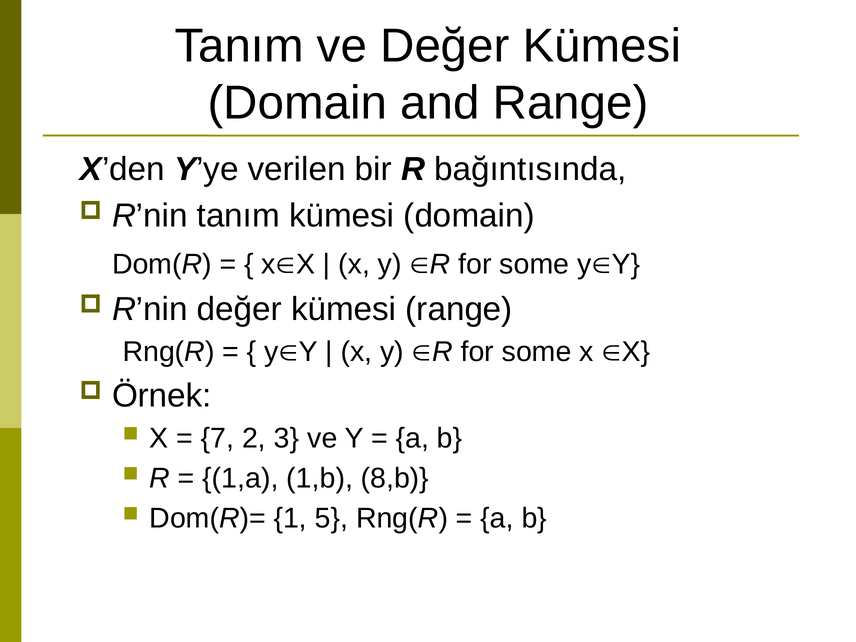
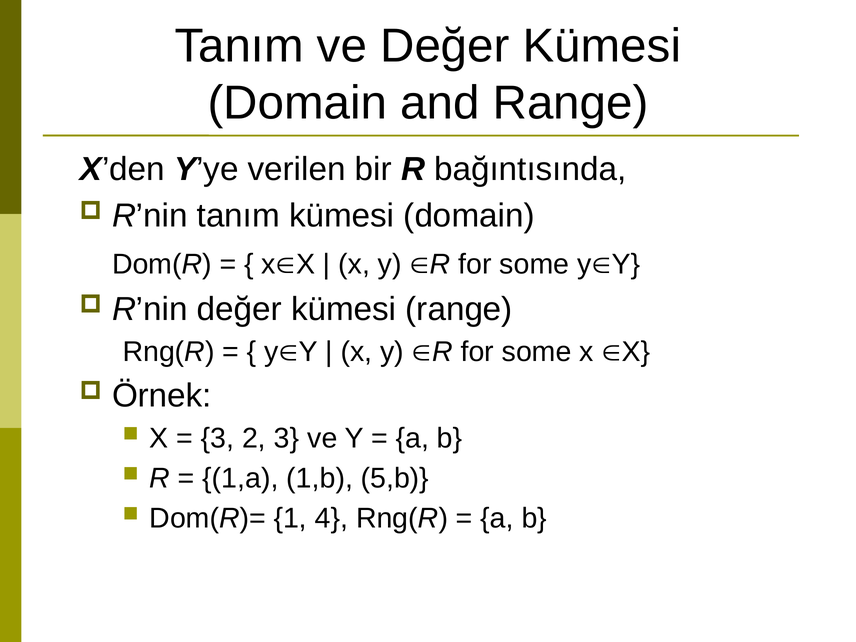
7: 7 -> 3 (218, 438)
8,b: 8,b -> 5,b (395, 478)
5: 5 -> 4 (332, 518)
